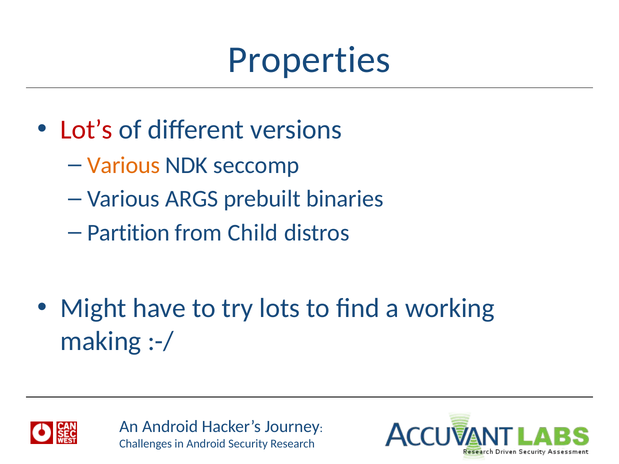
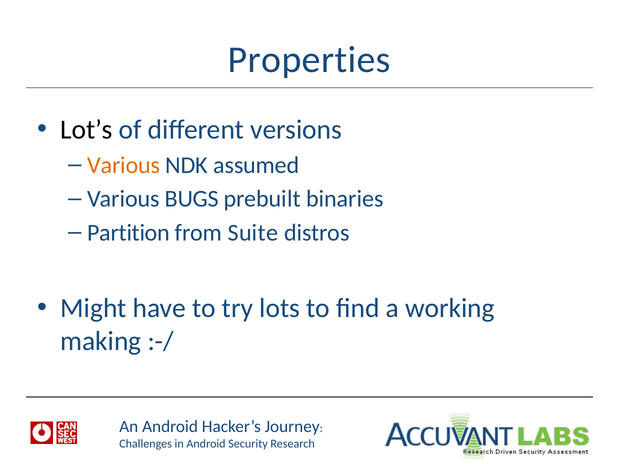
Lot’s colour: red -> black (87, 130)
seccomp: seccomp -> assumed (256, 165)
ARGS: ARGS -> BUGS (192, 199)
Child: Child -> Suite (253, 233)
